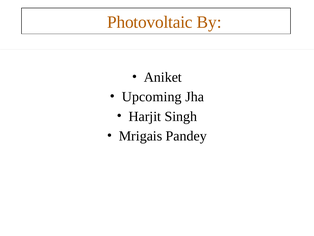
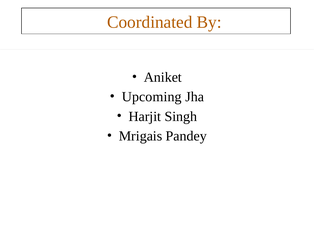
Photovoltaic: Photovoltaic -> Coordinated (150, 22)
